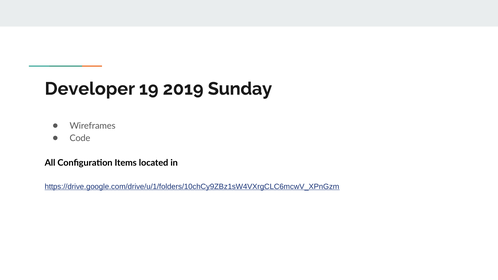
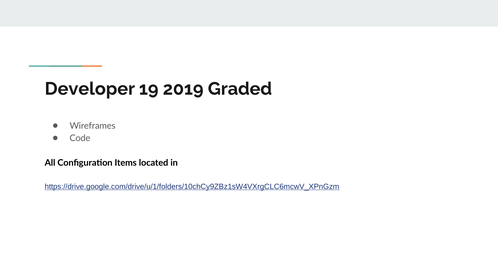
Sunday: Sunday -> Graded (240, 89)
